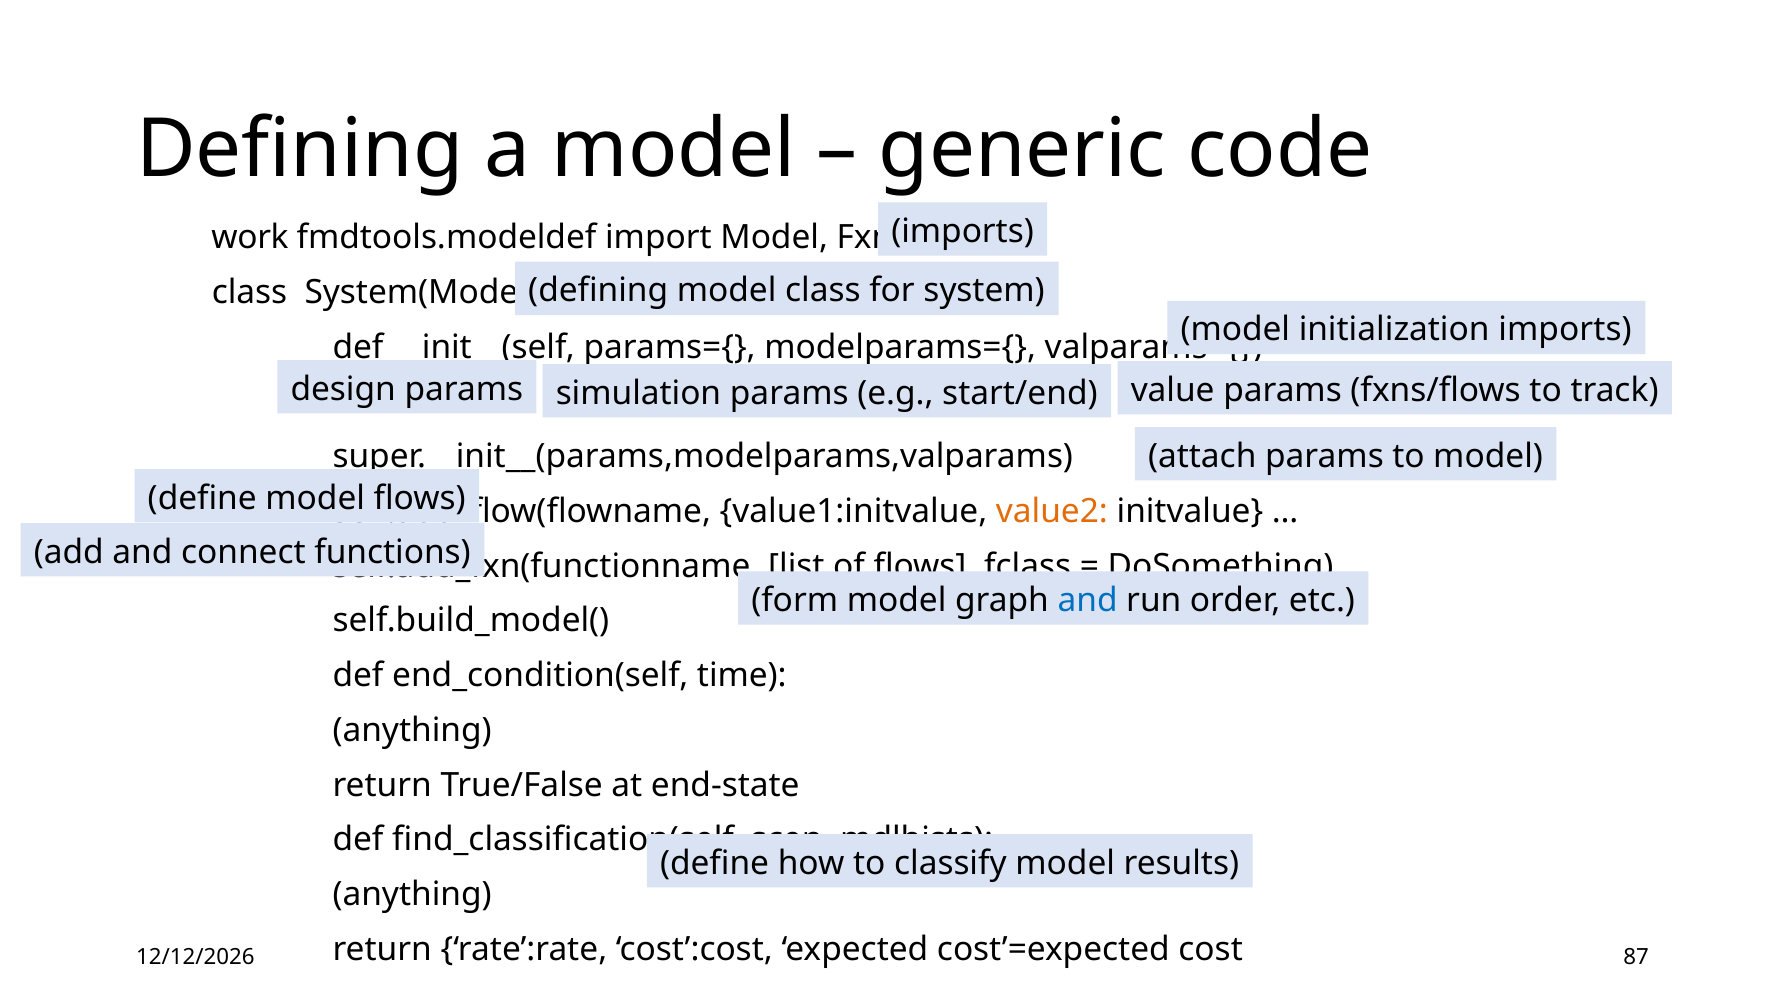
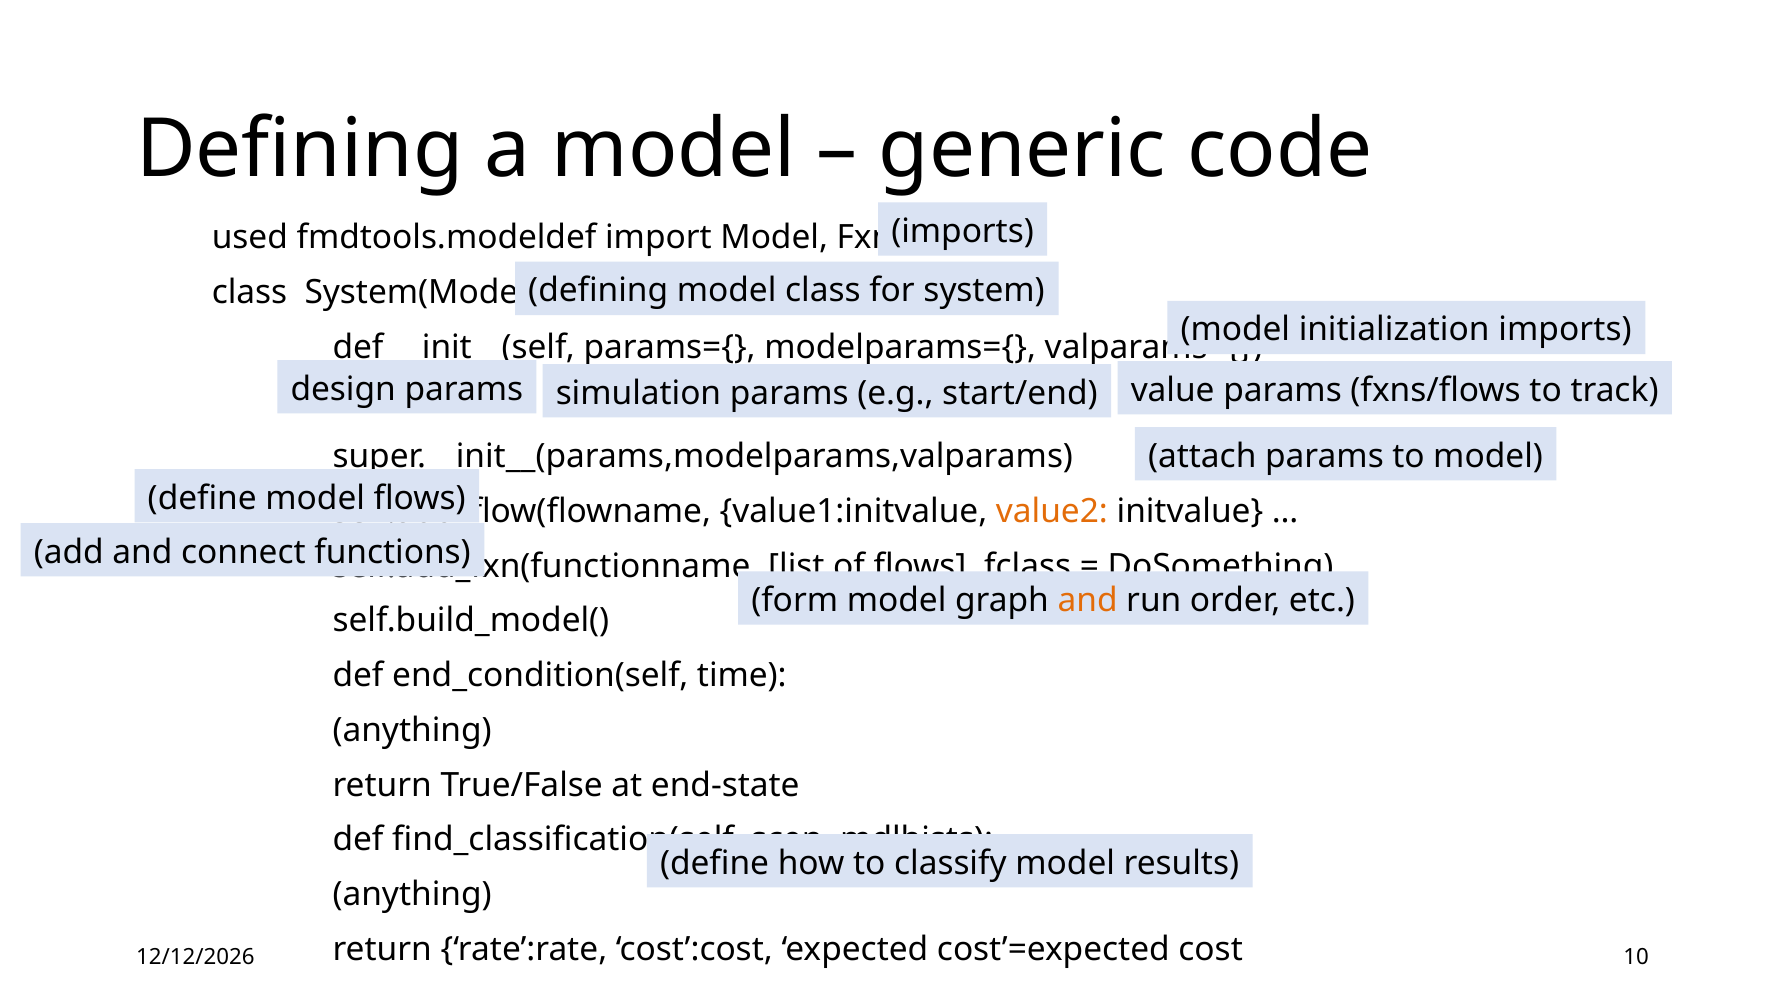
work: work -> used (250, 238)
and colour: blue -> orange (1088, 600)
87: 87 -> 10 (1636, 957)
